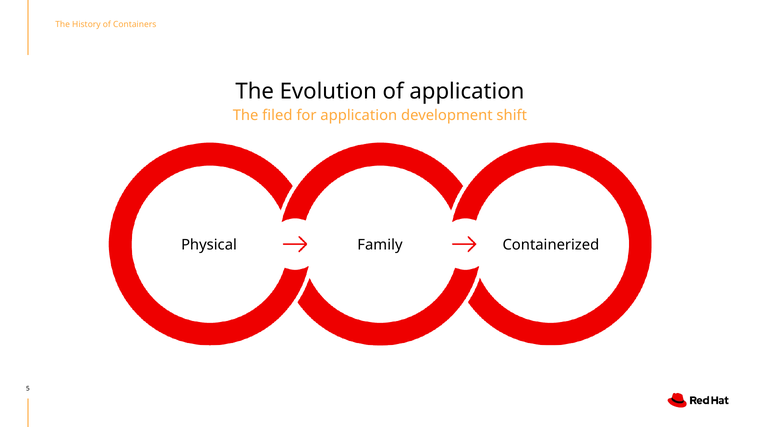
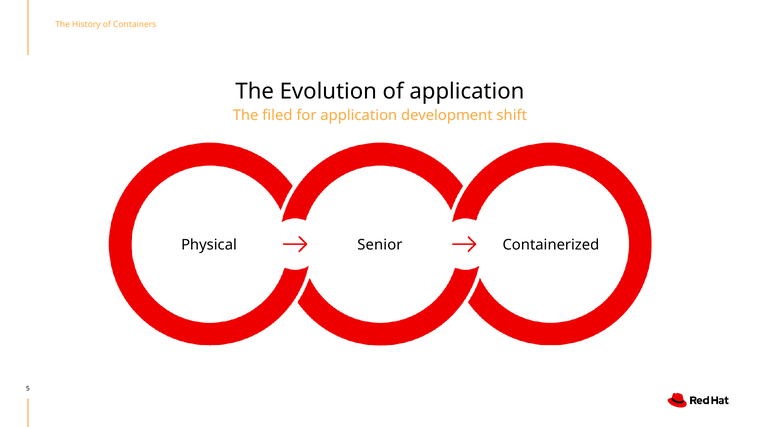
Family: Family -> Senior (380, 245)
